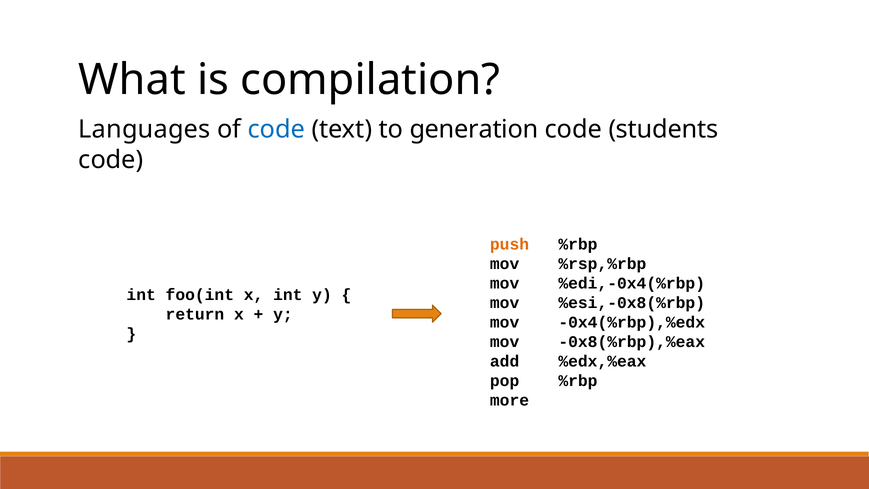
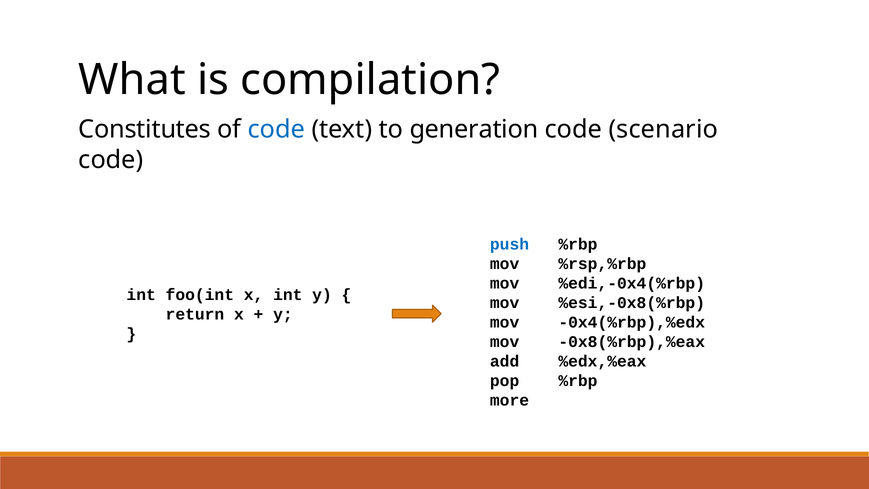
Languages: Languages -> Constitutes (145, 129)
students: students -> scenario (663, 129)
push colour: orange -> blue (510, 244)
